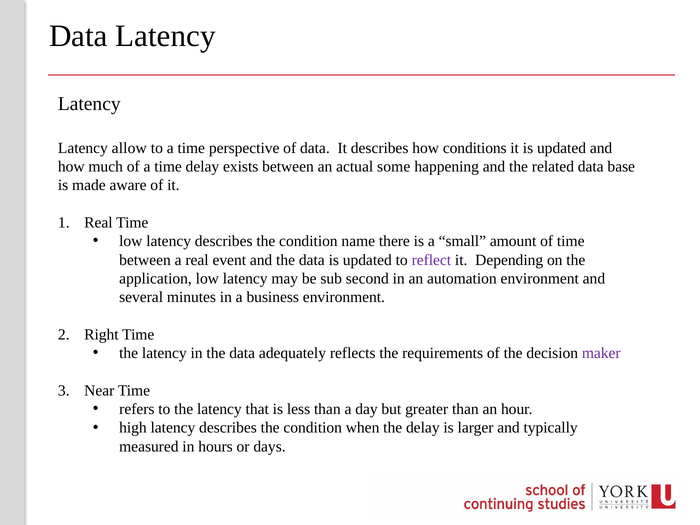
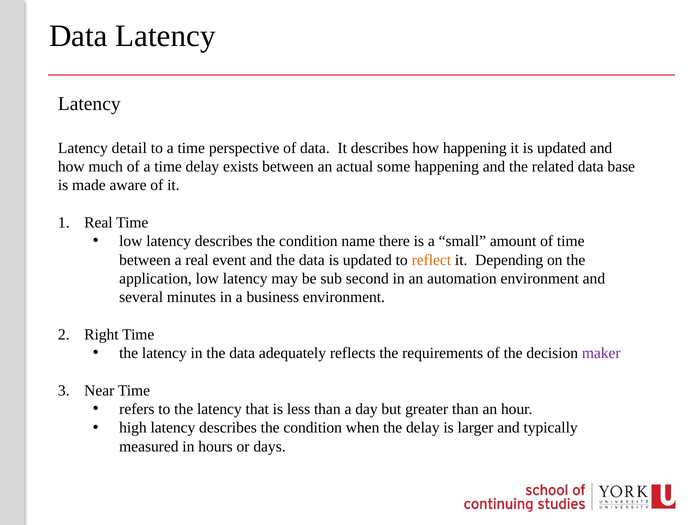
allow: allow -> detail (129, 148)
how conditions: conditions -> happening (475, 148)
reflect colour: purple -> orange (431, 260)
